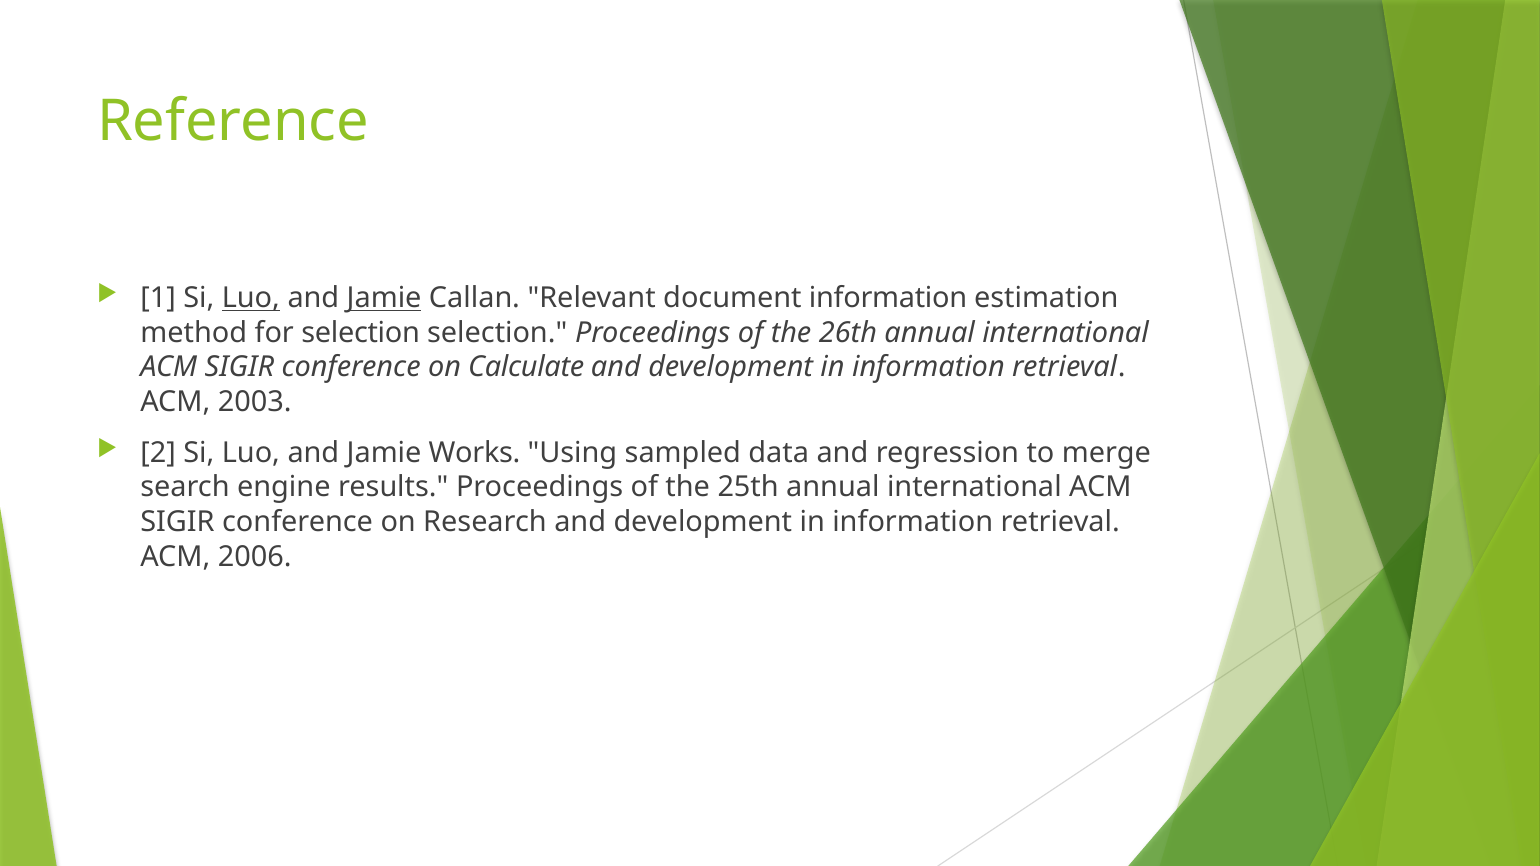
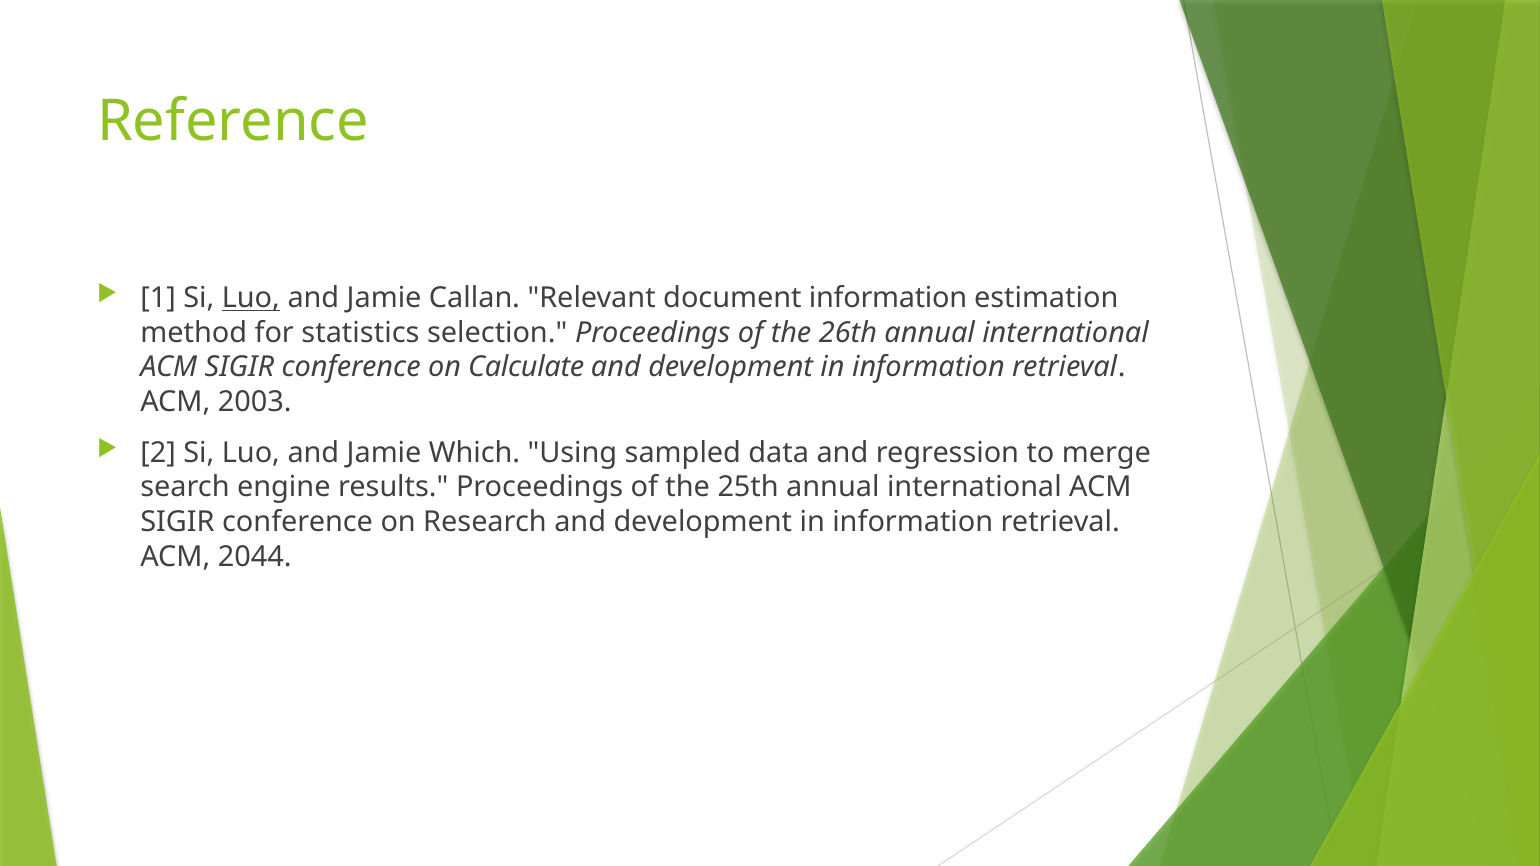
Jamie underline: present -> none (384, 298)
for selection: selection -> statistics (360, 333)
Works: Works -> Which (474, 453)
2006: 2006 -> 2044 (255, 557)
